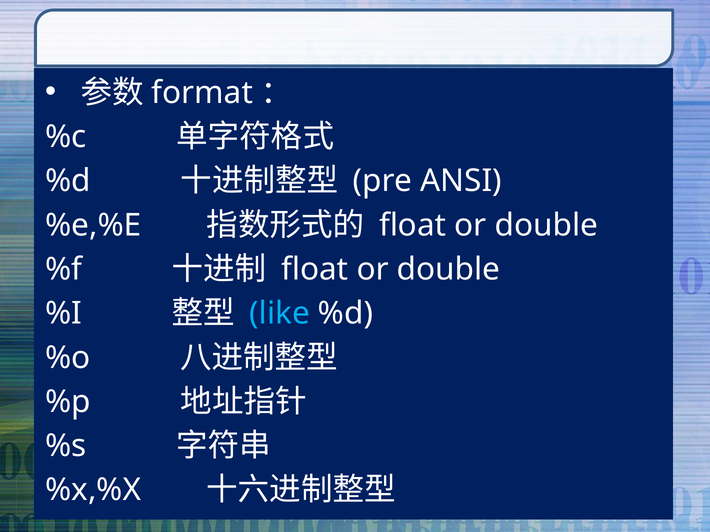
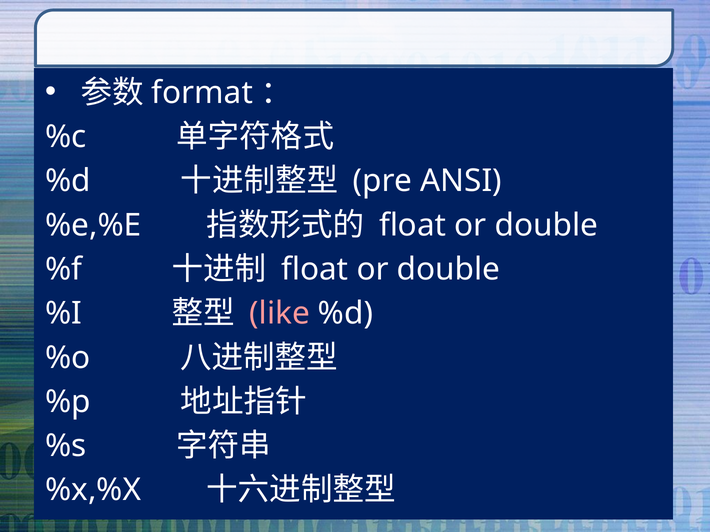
like colour: light blue -> pink (280, 314)
